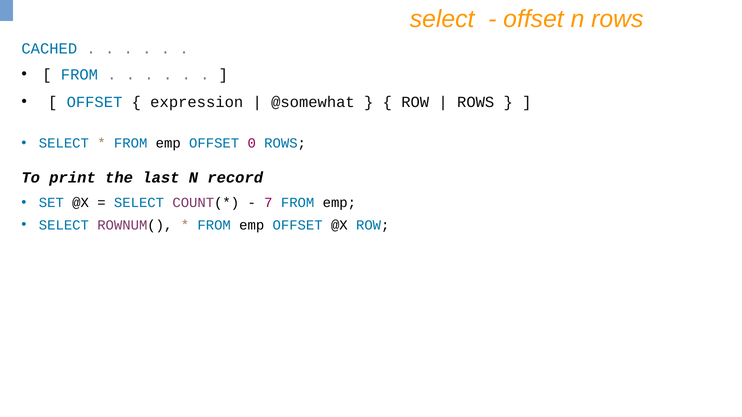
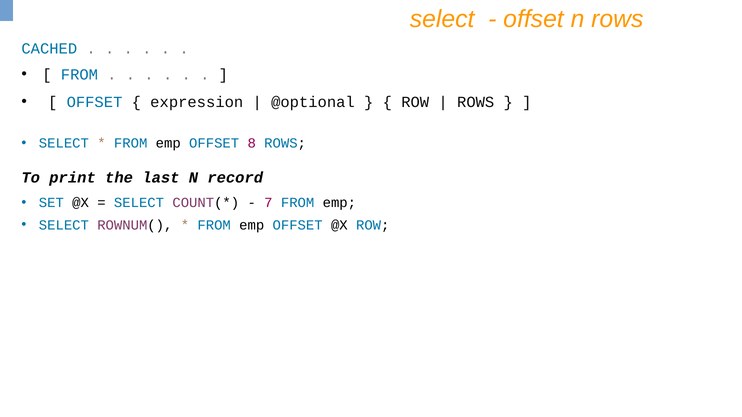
@somewhat: @somewhat -> @optional (313, 102)
0: 0 -> 8 (252, 144)
